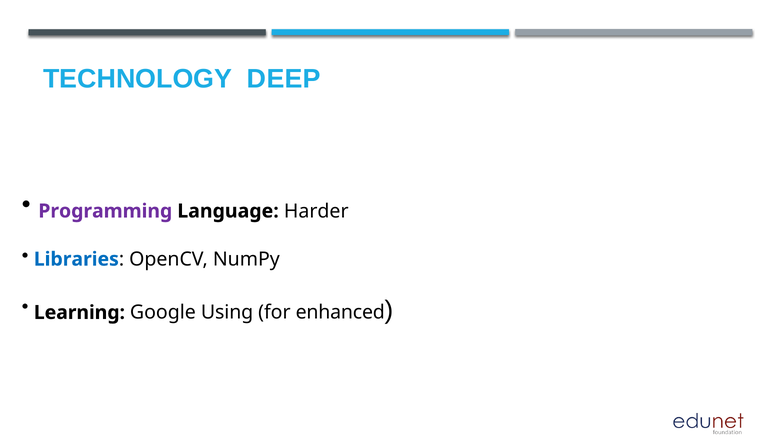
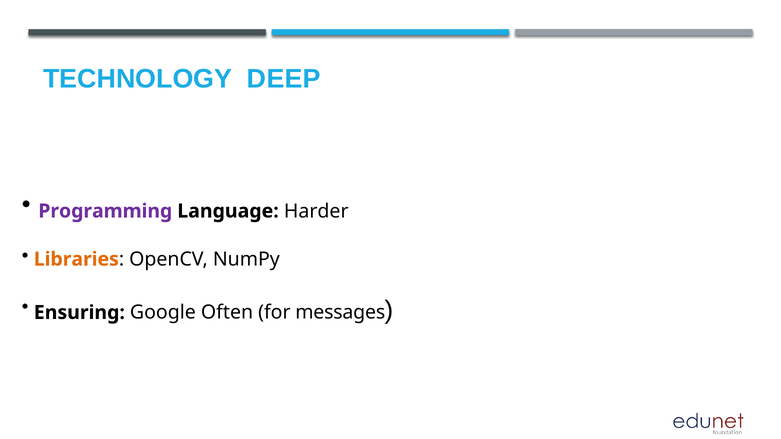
Libraries colour: blue -> orange (76, 259)
Learning: Learning -> Ensuring (79, 313)
Using: Using -> Often (227, 313)
enhanced: enhanced -> messages (340, 313)
